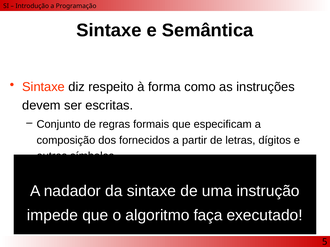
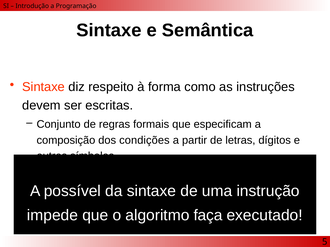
fornecidos: fornecidos -> condições (144, 140)
nadador: nadador -> possível (72, 191)
